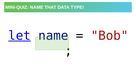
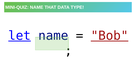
Bob underline: none -> present (110, 35)
